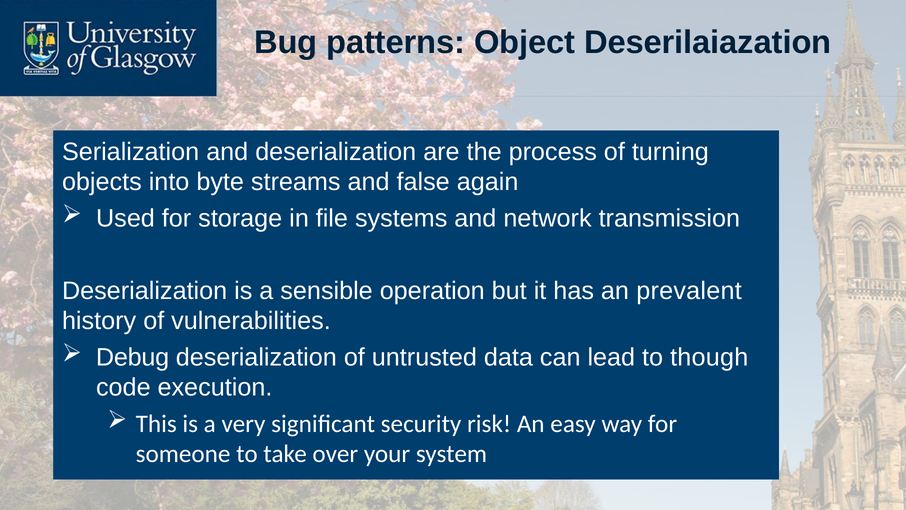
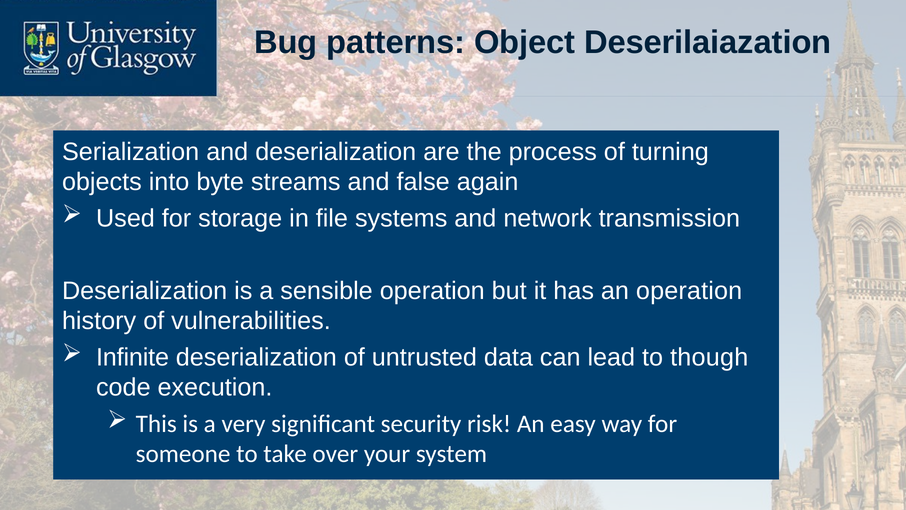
an prevalent: prevalent -> operation (689, 291)
Debug: Debug -> Infinite (133, 357)
